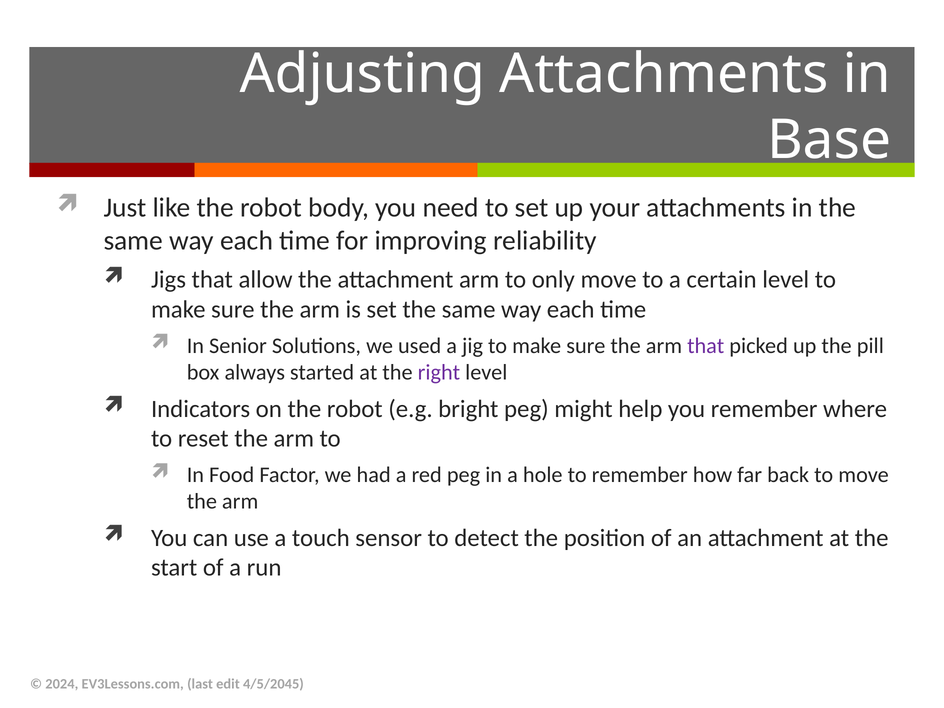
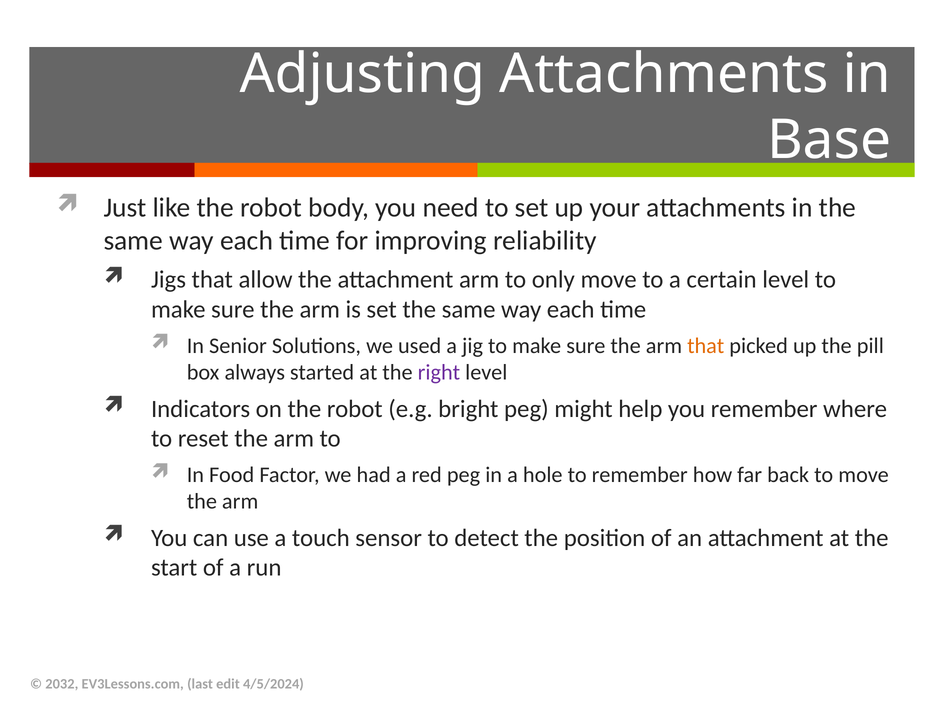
that colour: purple -> orange (706, 346)
2024: 2024 -> 2032 (62, 684)
4/5/2045: 4/5/2045 -> 4/5/2024 (273, 684)
